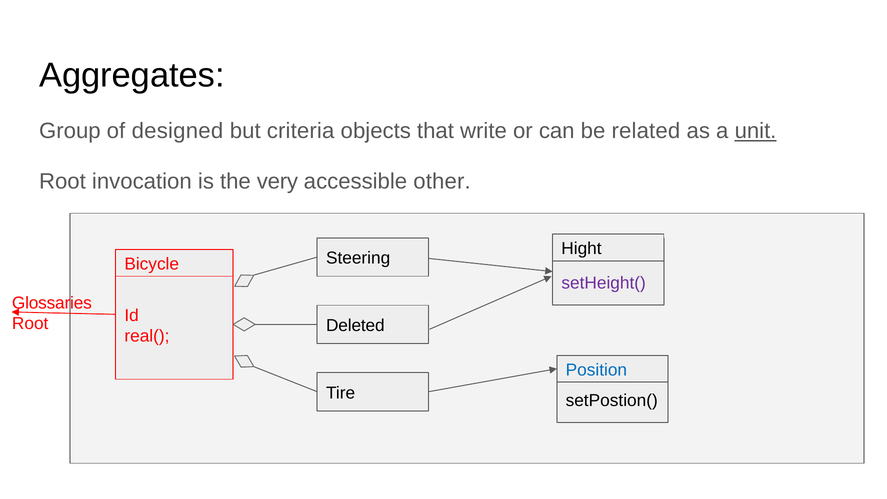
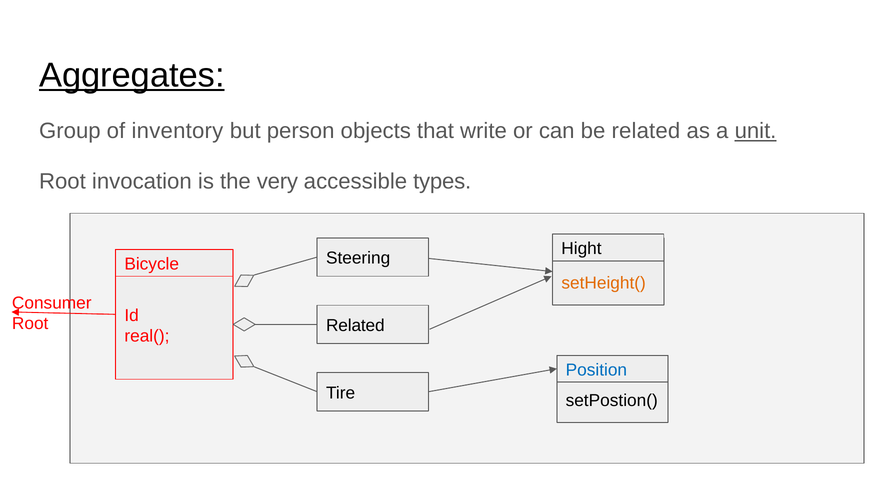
Aggregates underline: none -> present (132, 75)
designed: designed -> inventory (177, 131)
criteria: criteria -> person (301, 131)
other: other -> types (442, 181)
setHeight( colour: purple -> orange (604, 283)
Glossaries: Glossaries -> Consumer (52, 303)
Deleted: Deleted -> Related (355, 326)
